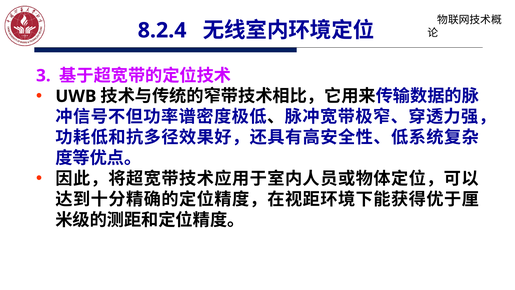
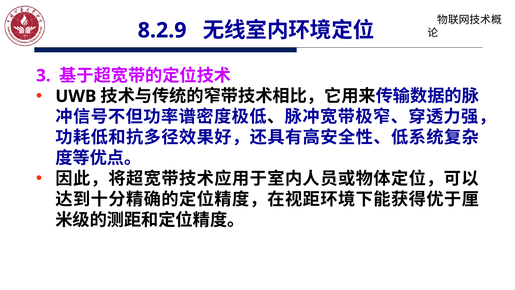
8.2.4: 8.2.4 -> 8.2.9 (162, 30)
